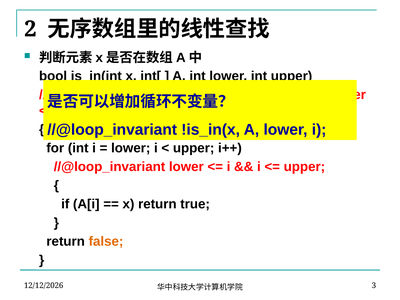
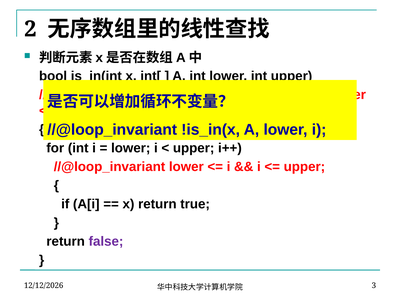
false colour: orange -> purple (106, 242)
